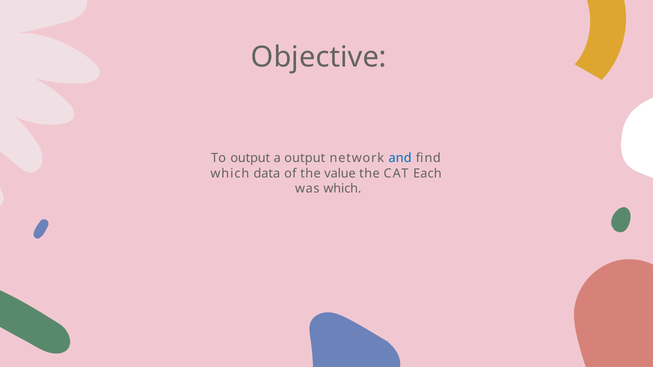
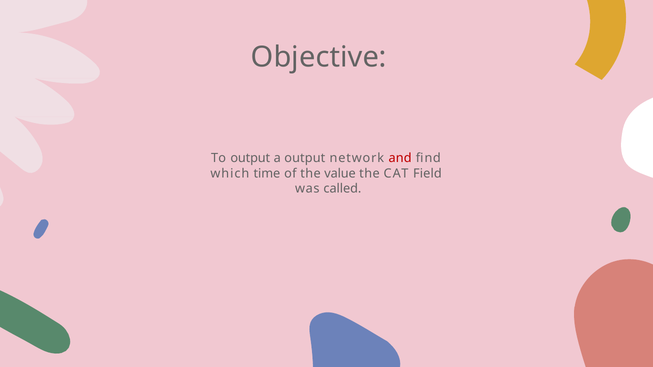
and colour: blue -> red (400, 158)
data: data -> time (267, 173)
Each: Each -> Field (427, 173)
was which: which -> called (342, 189)
